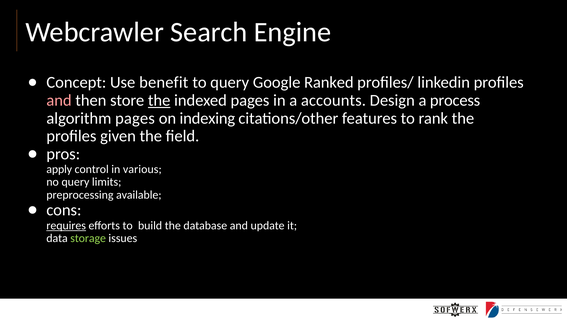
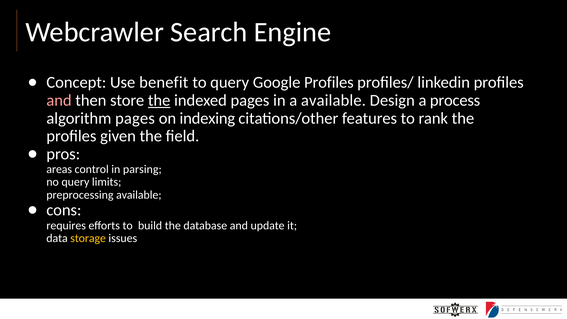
Google Ranked: Ranked -> Profiles (329, 82)
a accounts: accounts -> available (333, 100)
apply: apply -> areas (59, 169)
various: various -> parsing (142, 169)
requires underline: present -> none (66, 225)
storage colour: light green -> yellow (88, 238)
